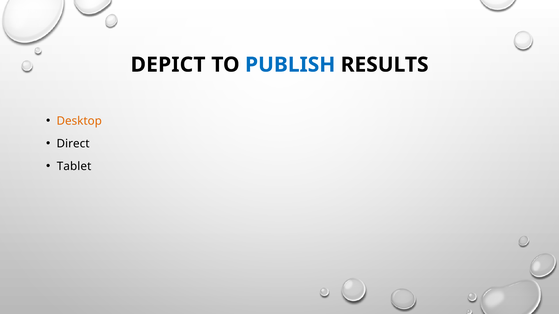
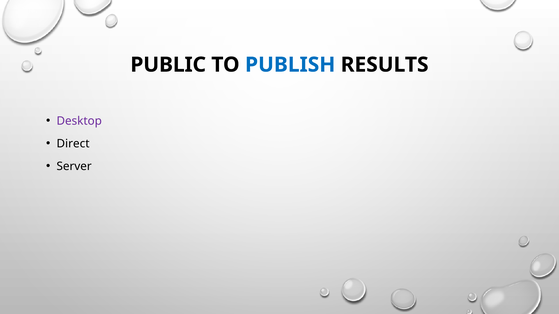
DEPICT: DEPICT -> PUBLIC (168, 65)
Desktop colour: orange -> purple (79, 121)
Tablet: Tablet -> Server (74, 166)
